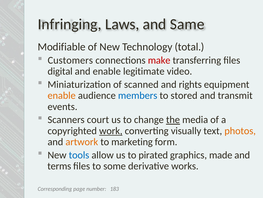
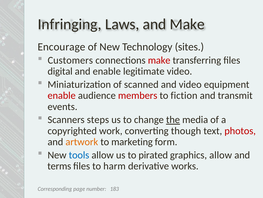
and Same: Same -> Make (187, 24)
Modifiable: Modifiable -> Encourage (62, 47)
total: total -> sites (189, 47)
and rights: rights -> video (190, 84)
enable colour: orange -> red (62, 95)
members colour: blue -> red (138, 95)
stored: stored -> fiction (184, 95)
court: court -> steps (98, 119)
work underline: present -> none (111, 130)
visually: visually -> though (186, 130)
photos colour: orange -> red (240, 130)
graphics made: made -> allow (221, 154)
some: some -> harm (114, 165)
